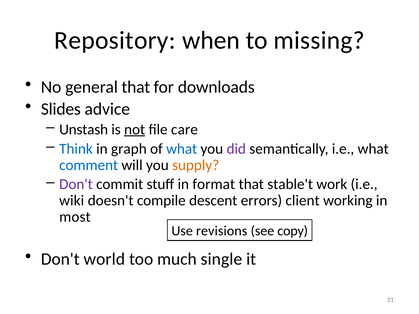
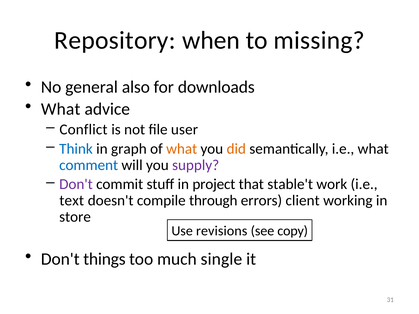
general that: that -> also (136, 87)
Slides: Slides -> What (61, 109)
Unstash: Unstash -> Conflict (83, 130)
not underline: present -> none (135, 130)
care: care -> user (185, 130)
what colour: blue -> orange (182, 149)
did colour: purple -> orange (236, 149)
supply colour: orange -> purple (196, 165)
format: format -> project (214, 184)
wiki: wiki -> text (72, 201)
descent: descent -> through (213, 201)
most: most -> store (75, 217)
world: world -> things (104, 259)
